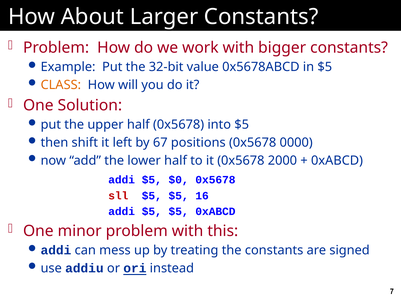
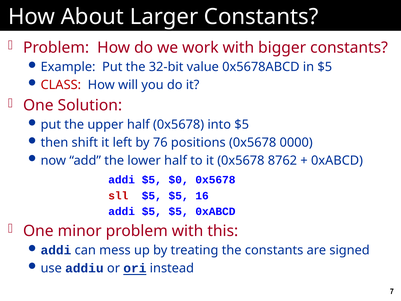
CLASS colour: orange -> red (61, 85)
67: 67 -> 76 (160, 143)
2000: 2000 -> 8762 (282, 160)
